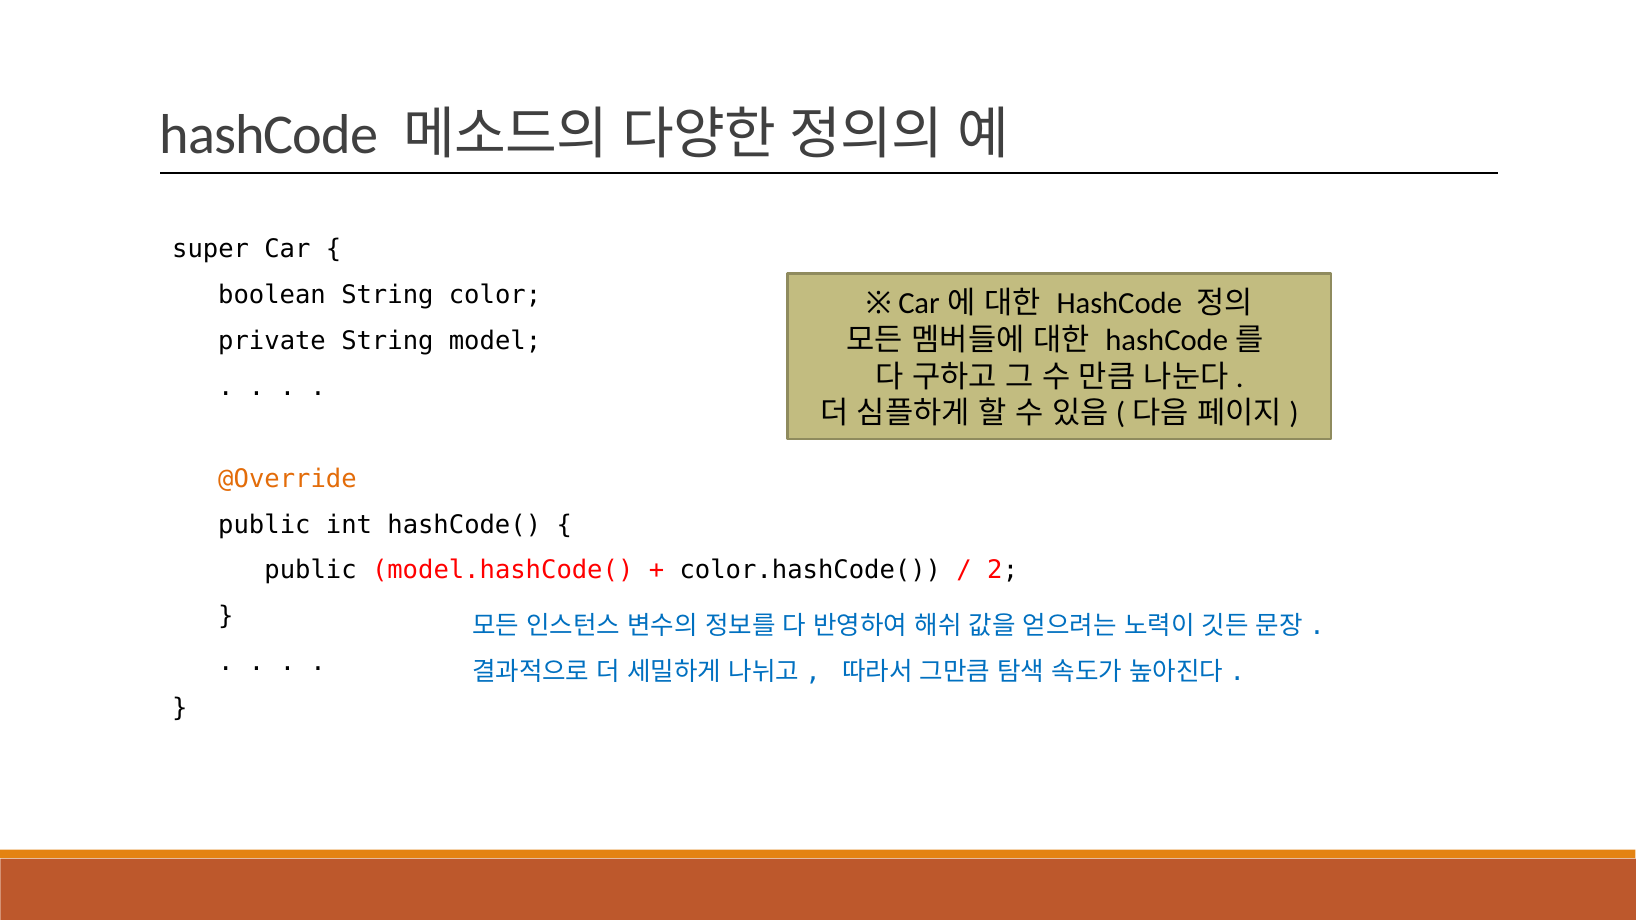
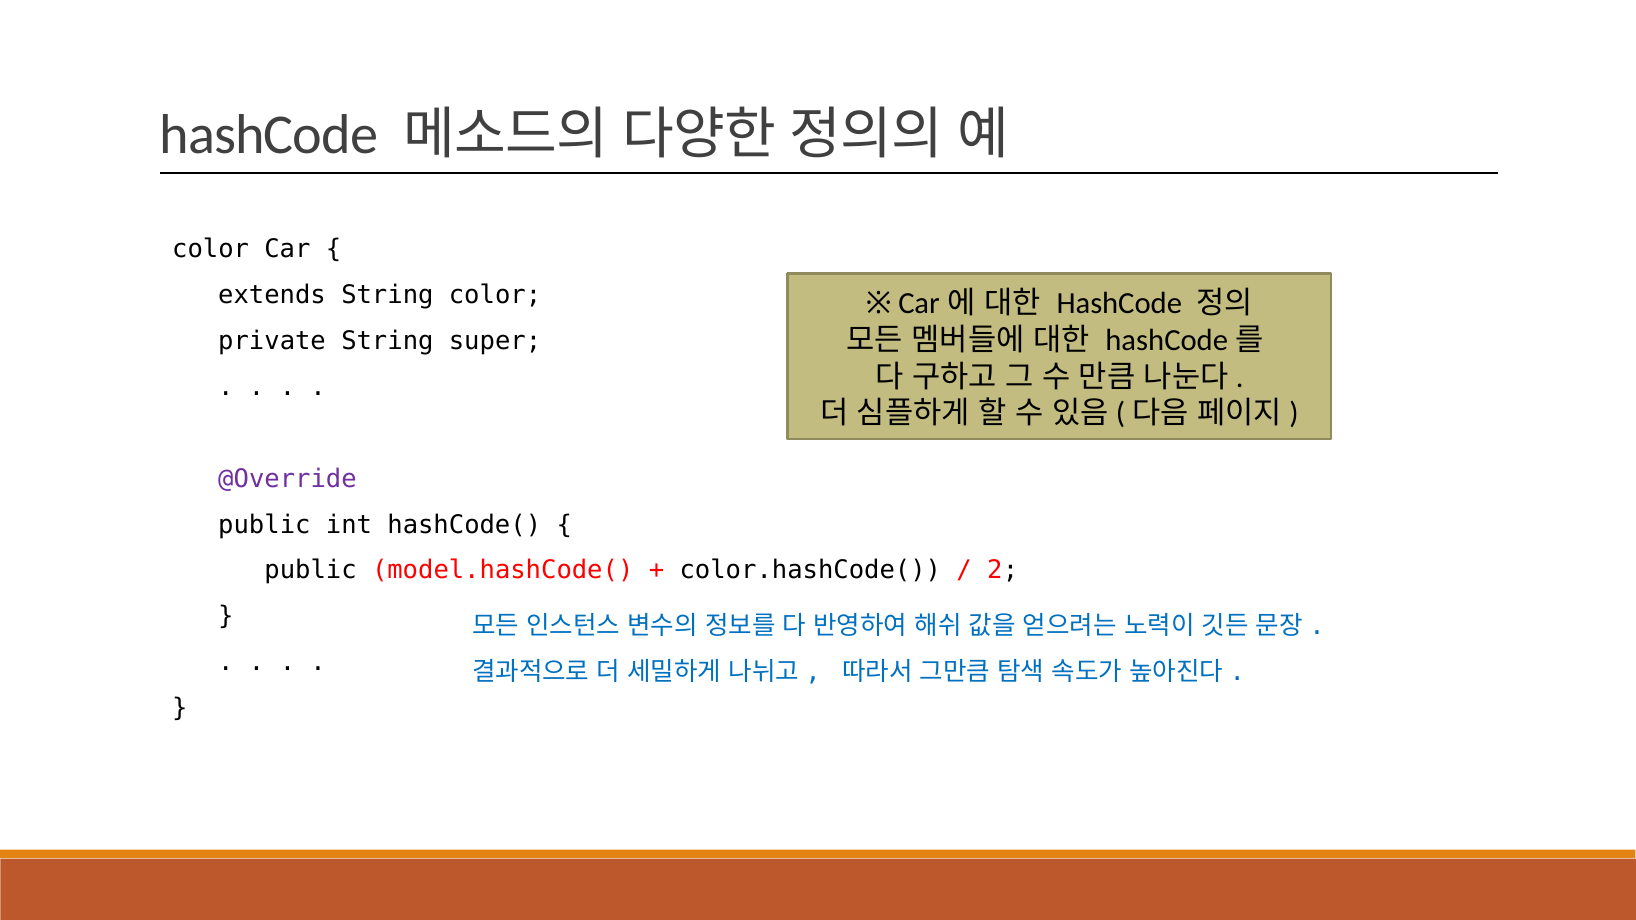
super: super -> color (211, 249)
boolean: boolean -> extends (272, 295)
model: model -> super (495, 341)
@Override colour: orange -> purple (287, 479)
